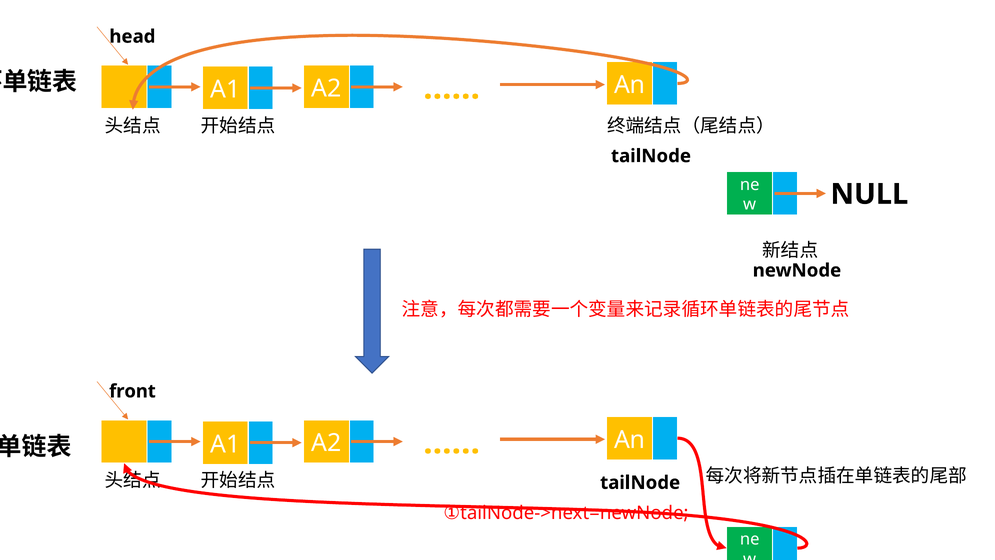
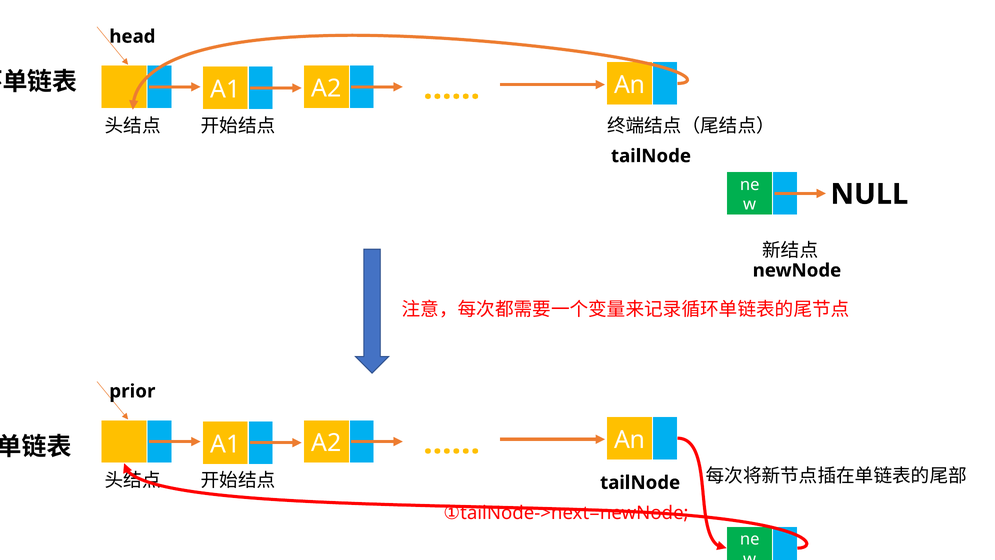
front: front -> prior (132, 391)
